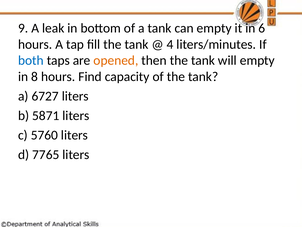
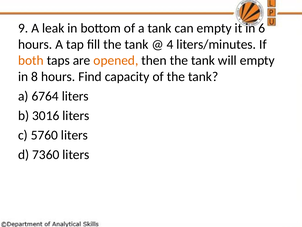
both colour: blue -> orange (31, 60)
6727: 6727 -> 6764 (45, 96)
5871: 5871 -> 3016 (46, 115)
7765: 7765 -> 7360 (46, 154)
